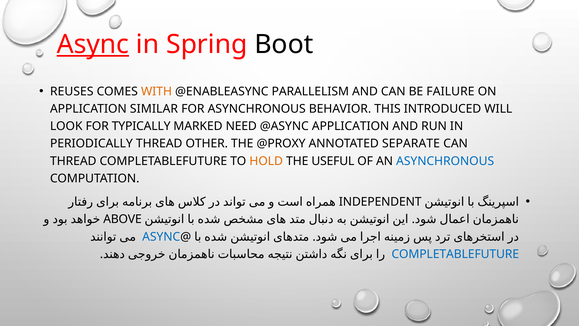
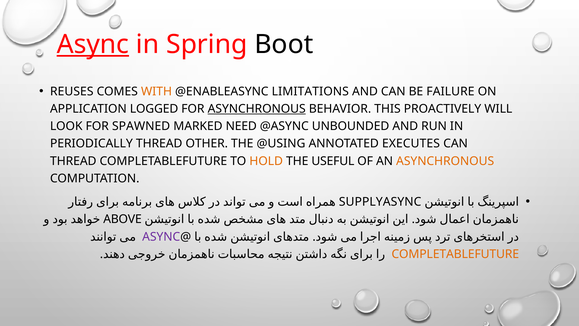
PARALLELISM: PARALLELISM -> LIMITATIONS (310, 91)
SIMILAR: SIMILAR -> LOGGED (154, 109)
ASYNCHRONOUS underline: none -> present (257, 109)
INTRODUCED: INTRODUCED -> PROACTIVELY (442, 109)
TYPICALLY: TYPICALLY -> SPAWNED (141, 126)
@ASYNC APPLICATION: APPLICATION -> UNBOUNDED (351, 126)
@PROXY: @PROXY -> @USING (281, 143)
SEPARATE: SEPARATE -> EXECUTES (411, 143)
ASYNCHRONOUS colour: blue -> orange (445, 161)
INDEPENDENT: INDEPENDENT -> SUPPLYASYNC (380, 202)
ASYNC colour: blue -> purple (161, 236)
COMPLETABLEFUTURE colour: blue -> orange (455, 254)
